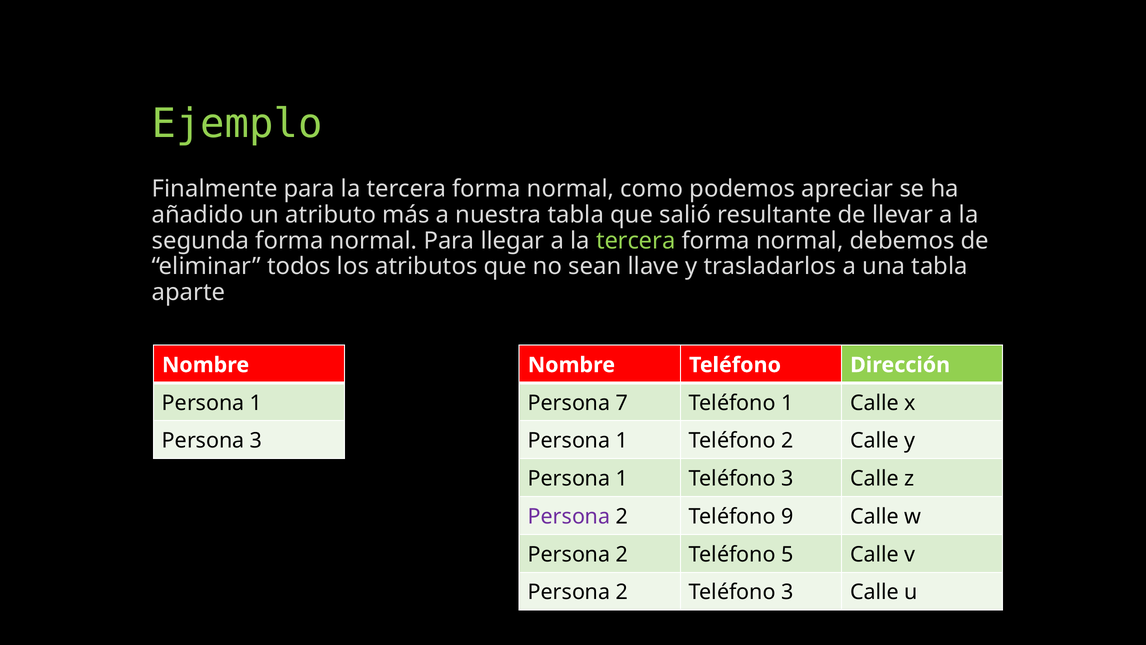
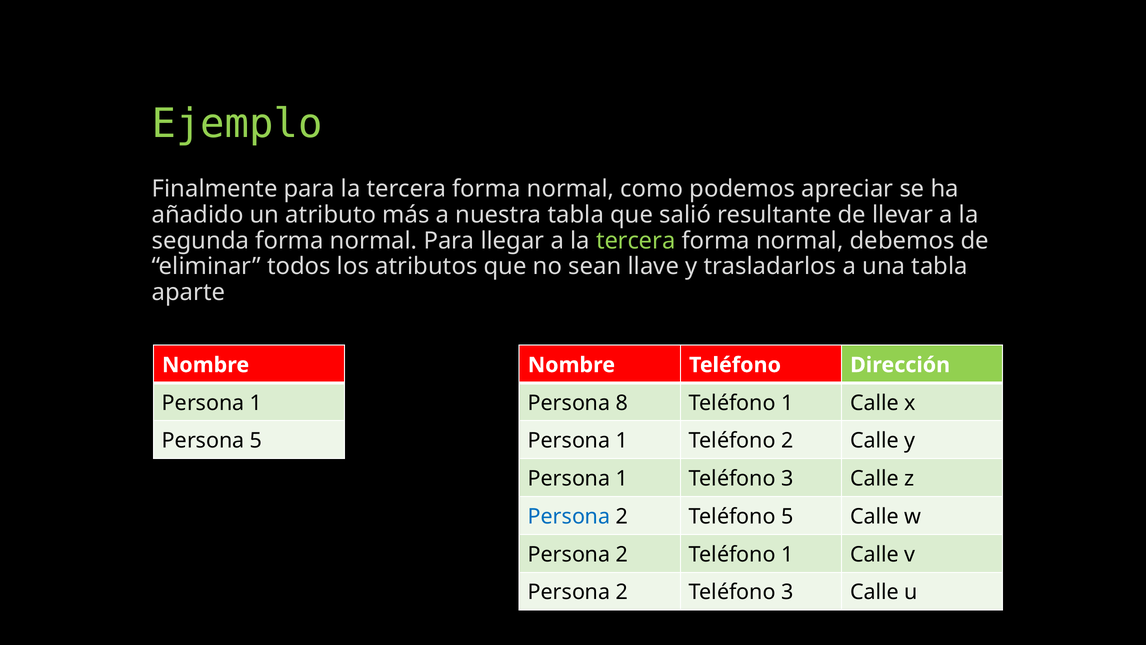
7: 7 -> 8 (622, 403)
Persona 3: 3 -> 5 (256, 441)
Persona colour: purple -> blue (569, 516)
Teléfono 9: 9 -> 5 (787, 516)
2 Teléfono 5: 5 -> 1 (787, 554)
